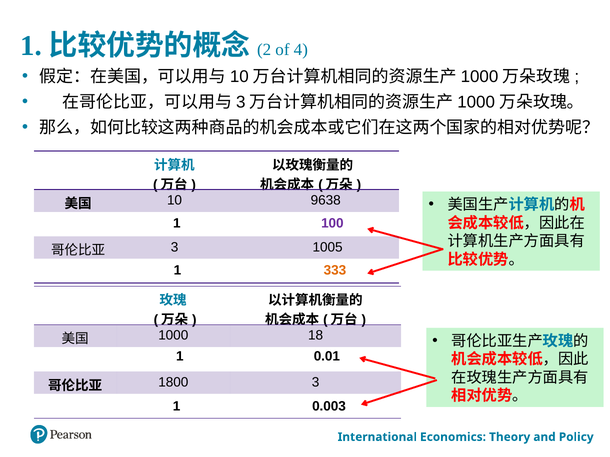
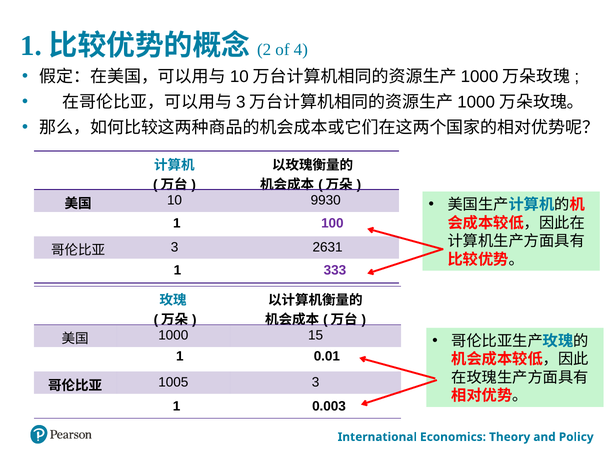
9638: 9638 -> 9930 (326, 201)
1005: 1005 -> 2631 (328, 247)
333 colour: orange -> purple (335, 270)
18: 18 -> 15 (316, 336)
1800: 1800 -> 1005 (173, 383)
